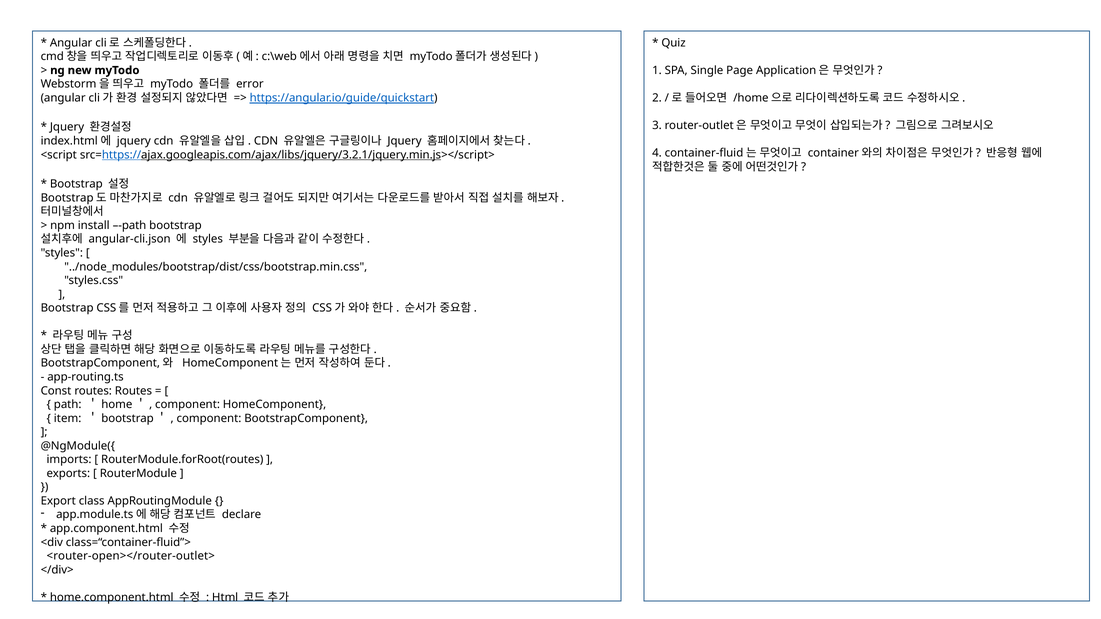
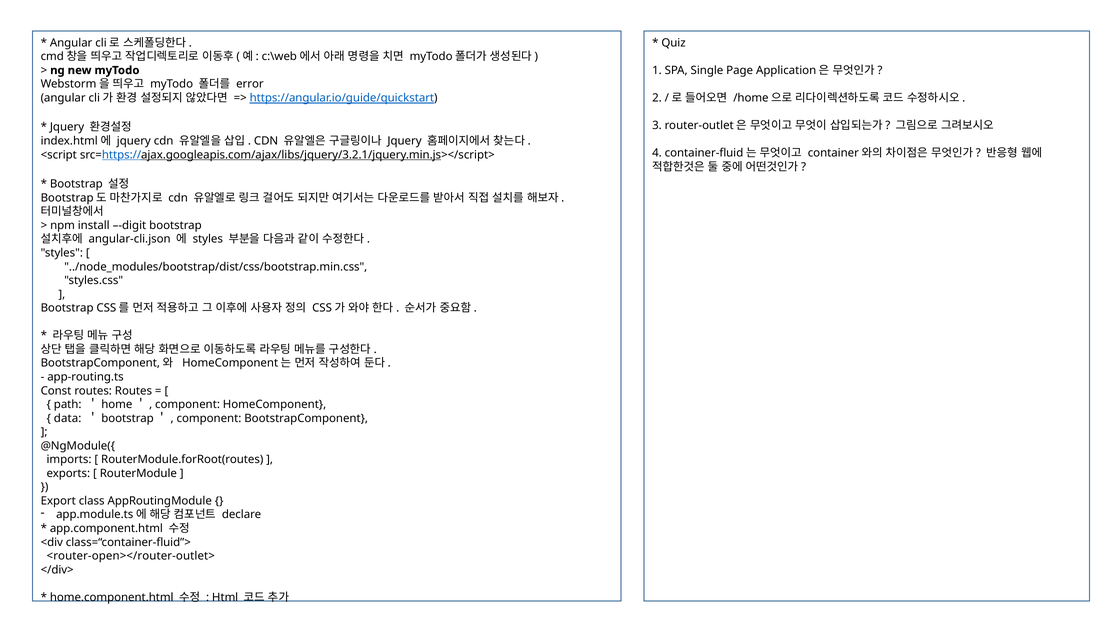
–-path: –-path -> –-digit (129, 226)
item: item -> data (68, 418)
